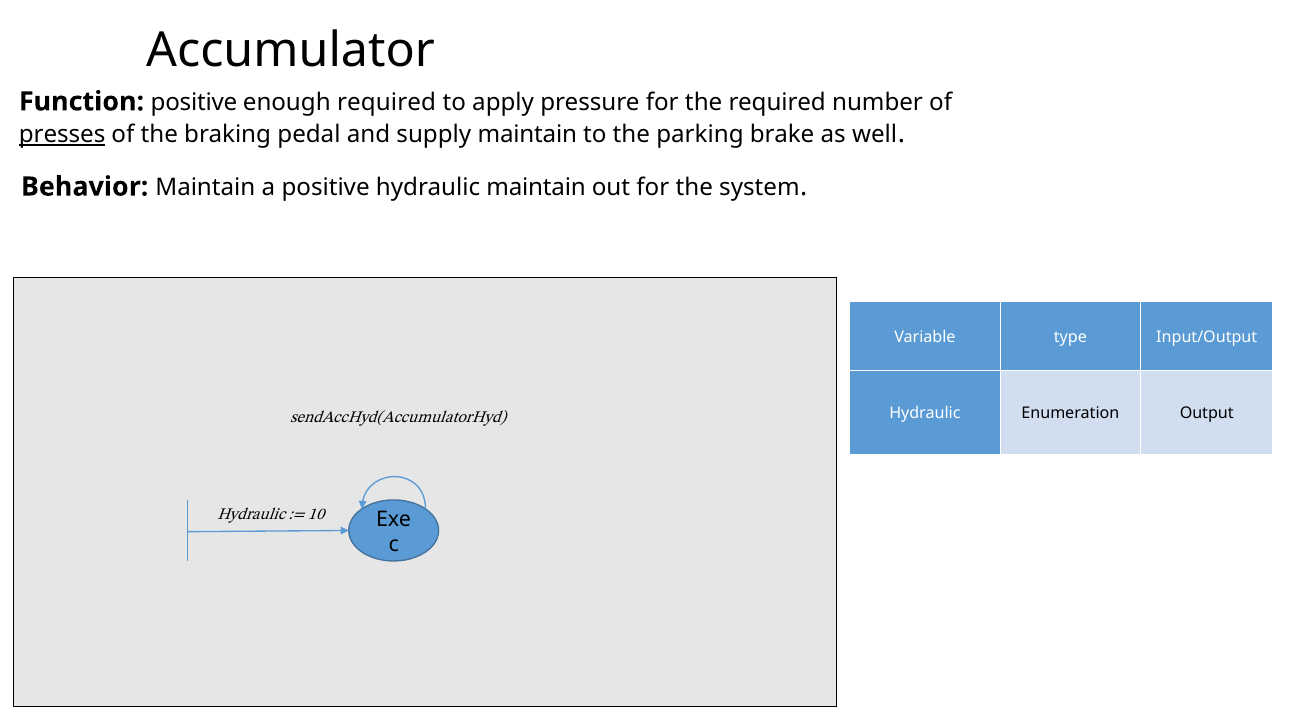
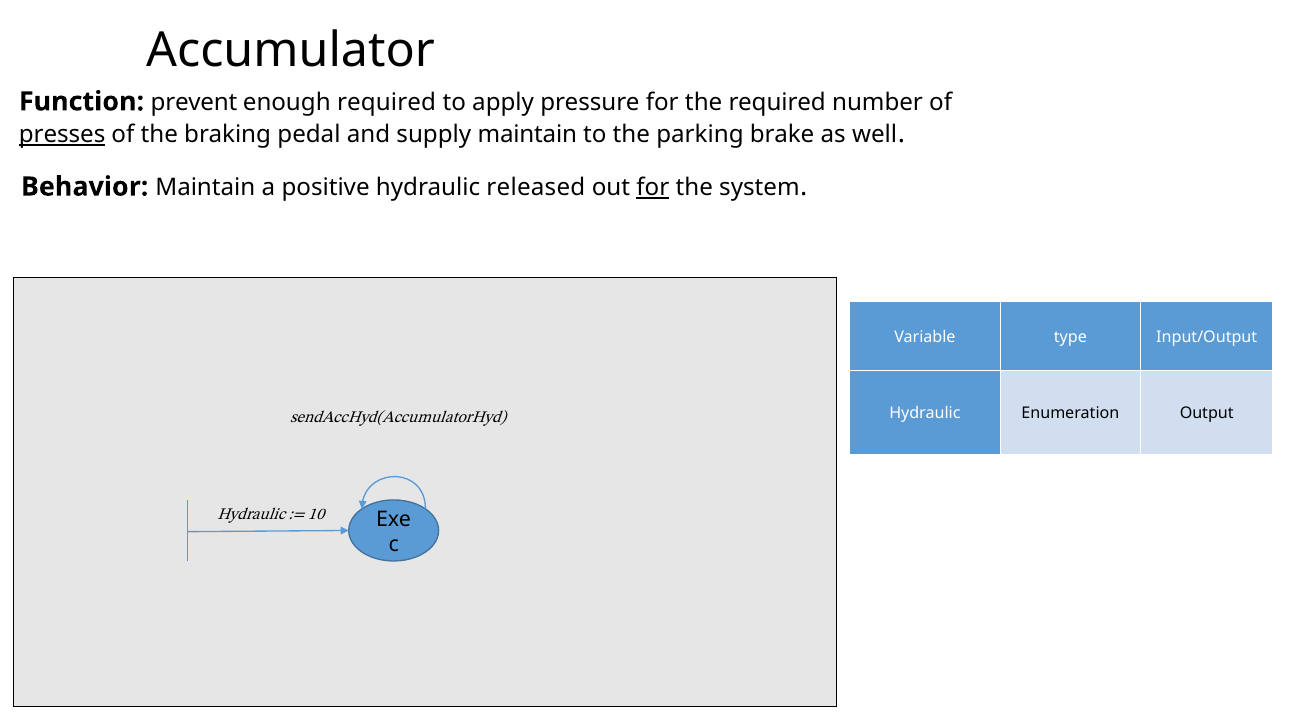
Function positive: positive -> prevent (194, 103)
hydraulic maintain: maintain -> released (536, 188)
for underline: none -> present (653, 188)
